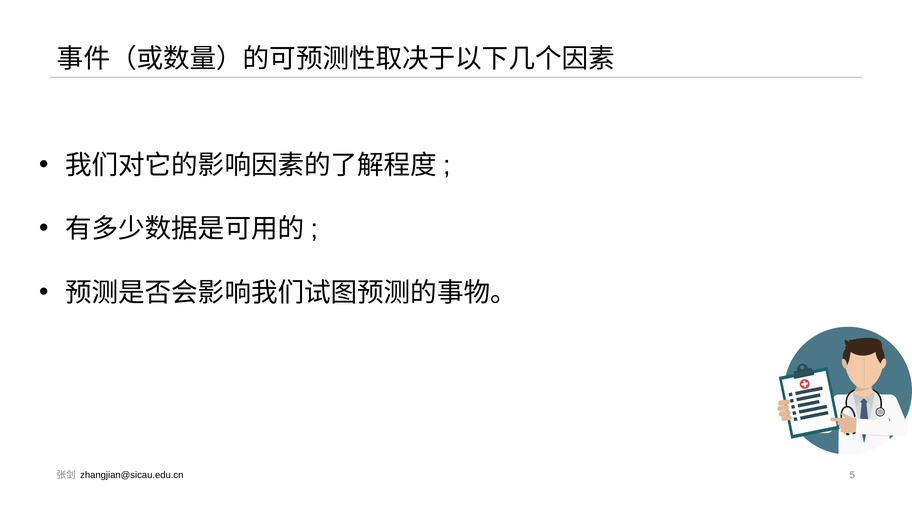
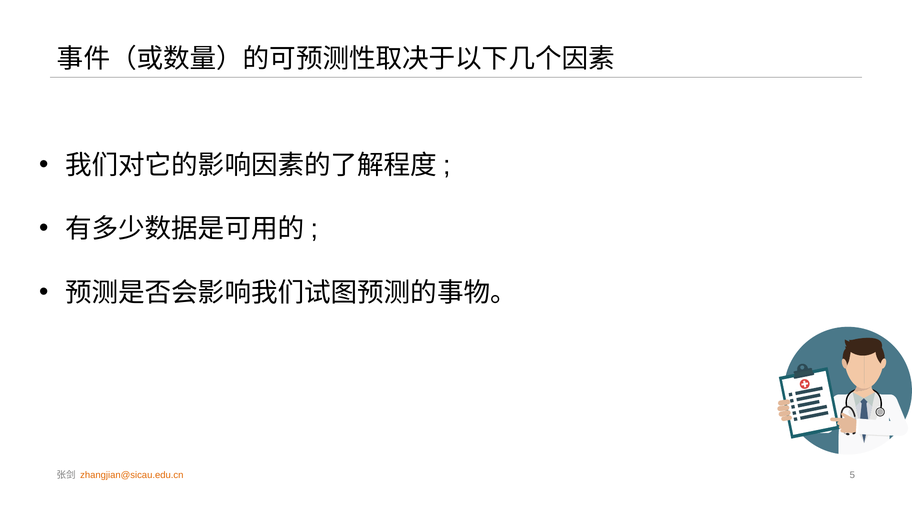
zhangjian@sicau.edu.cn colour: black -> orange (132, 475)
